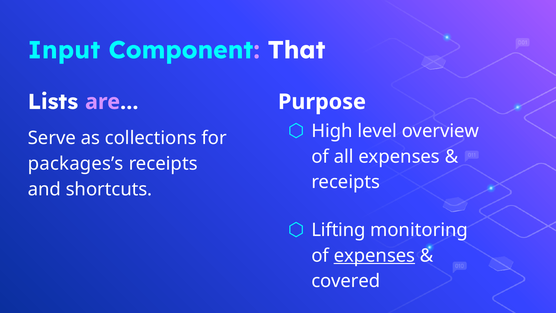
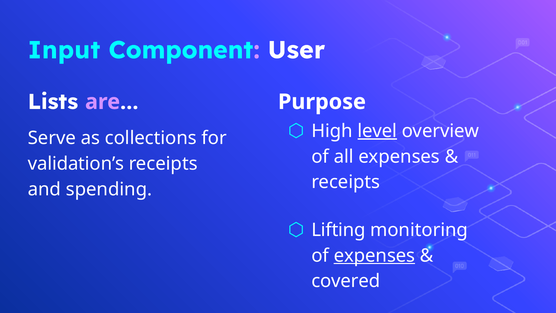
That: That -> User (296, 50)
level underline: none -> present (377, 131)
packages’s: packages’s -> validation’s (76, 164)
shortcuts: shortcuts -> spending (109, 189)
